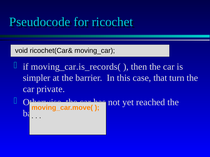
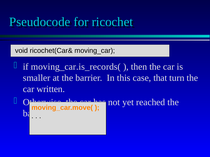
simpler: simpler -> smaller (37, 78)
private: private -> written (51, 89)
